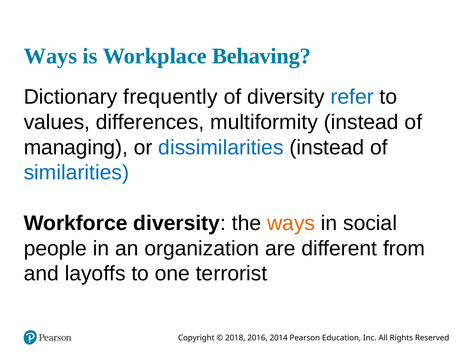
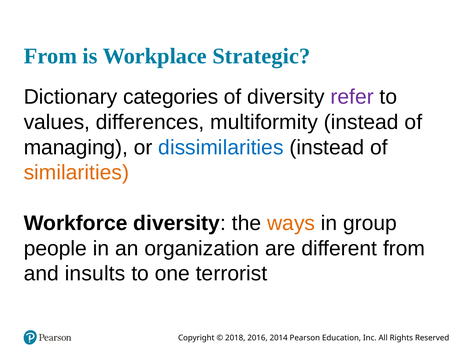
Ways: Ways -> From (50, 56)
Behaving: Behaving -> Strategic (261, 56)
frequently: frequently -> categories (171, 97)
refer colour: blue -> purple (352, 97)
similarities colour: blue -> orange (76, 173)
social: social -> group (370, 223)
layoffs: layoffs -> insults (95, 274)
